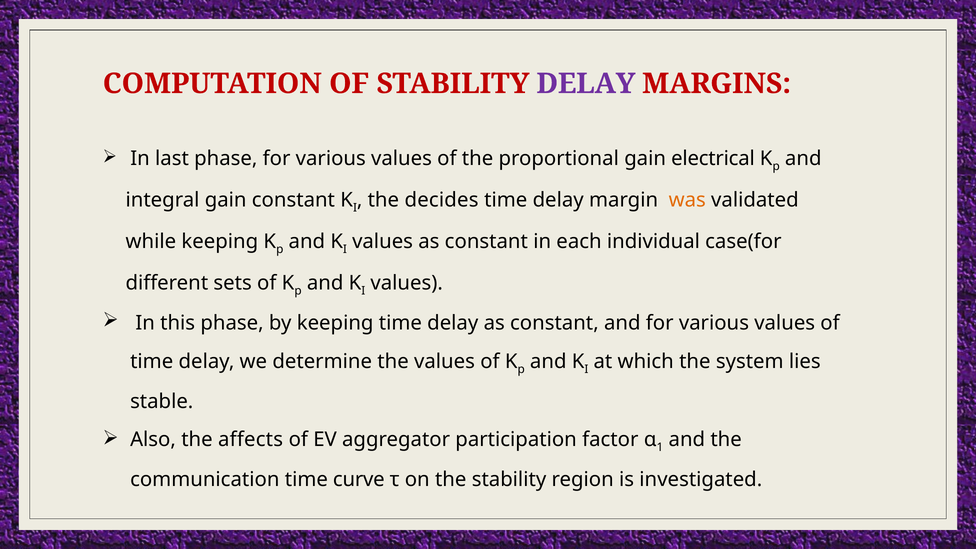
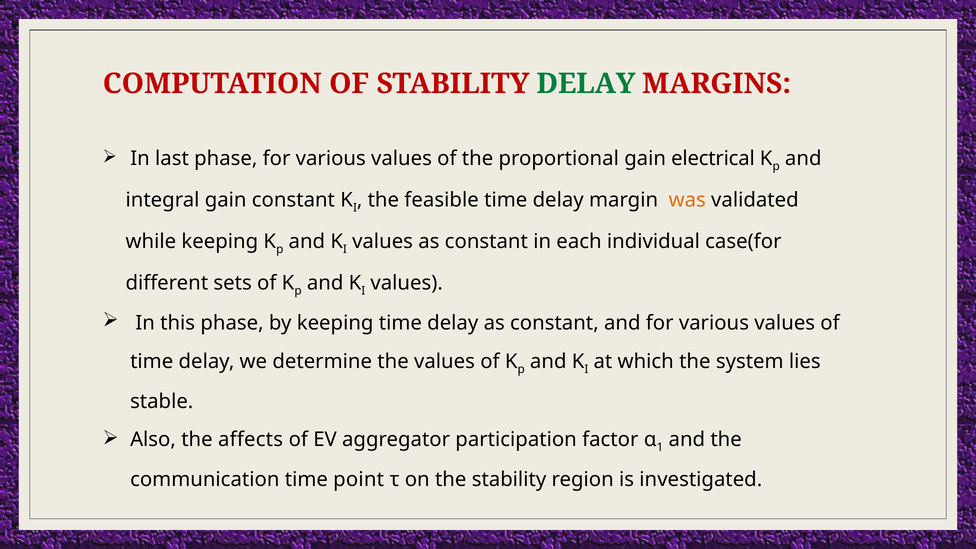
DELAY colour: purple -> green (586, 84)
decides: decides -> feasible (442, 200)
curve: curve -> point (359, 480)
